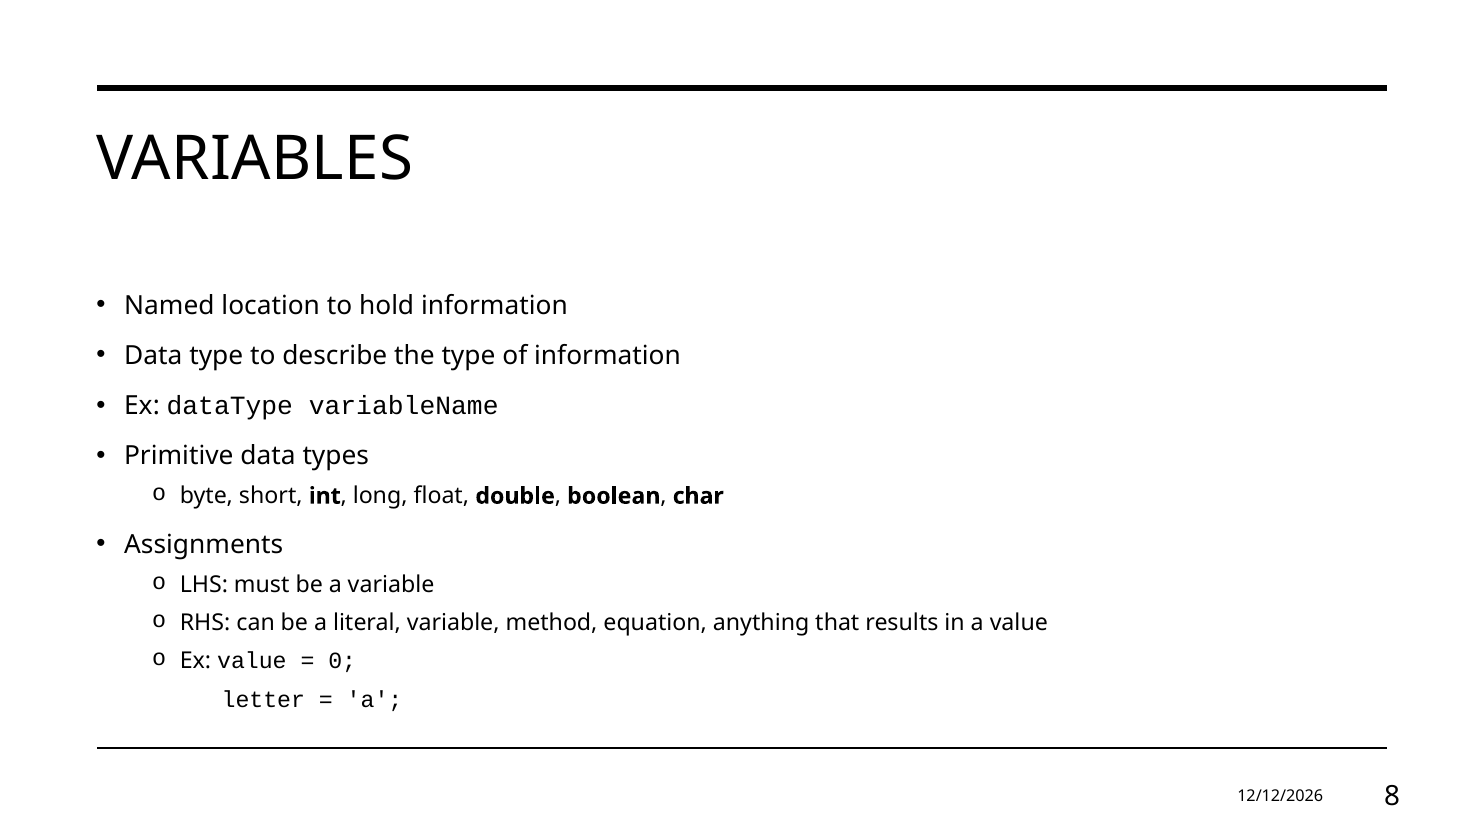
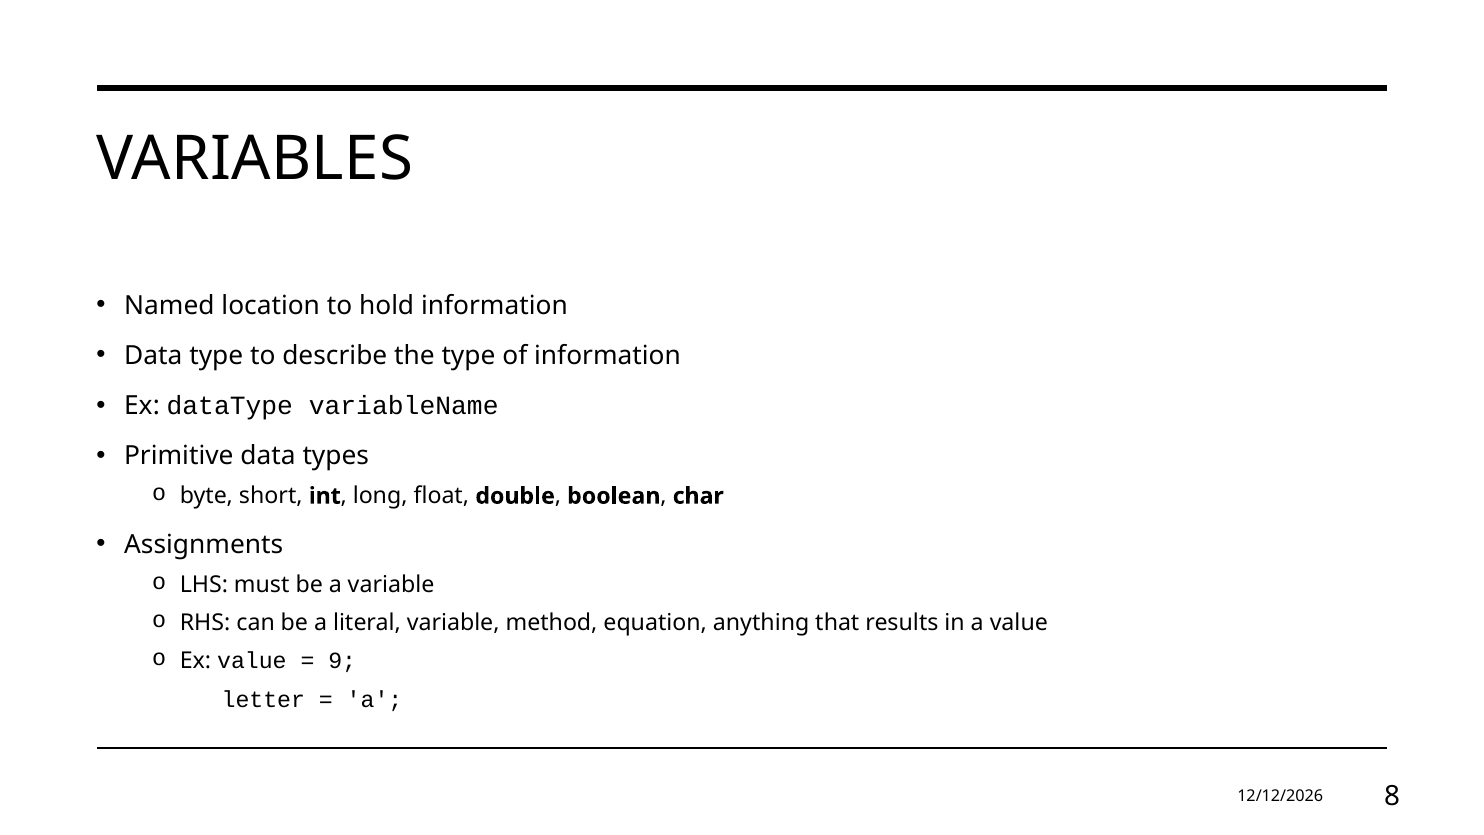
0: 0 -> 9 (342, 661)
